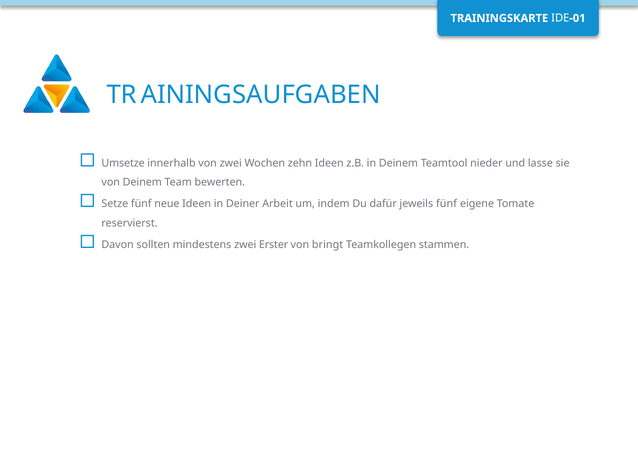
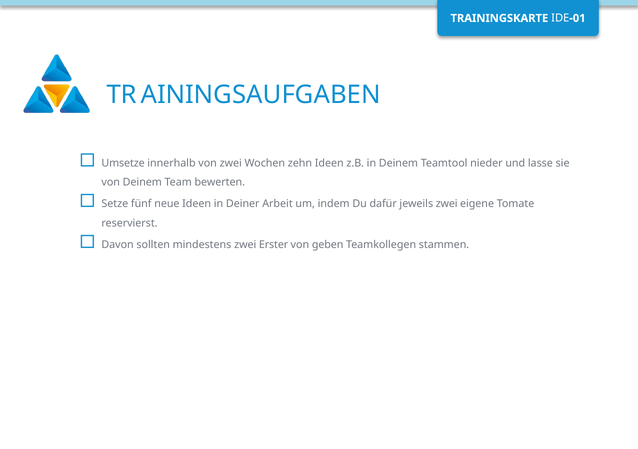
jeweils fünf: fünf -> zwei (447, 204)
bringt: bringt -> geben (328, 245)
